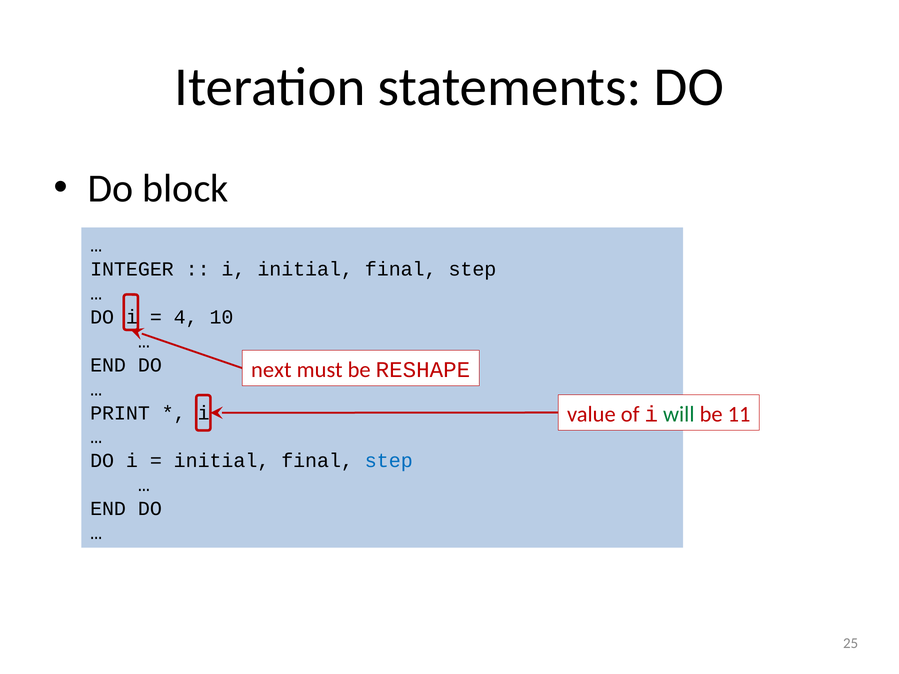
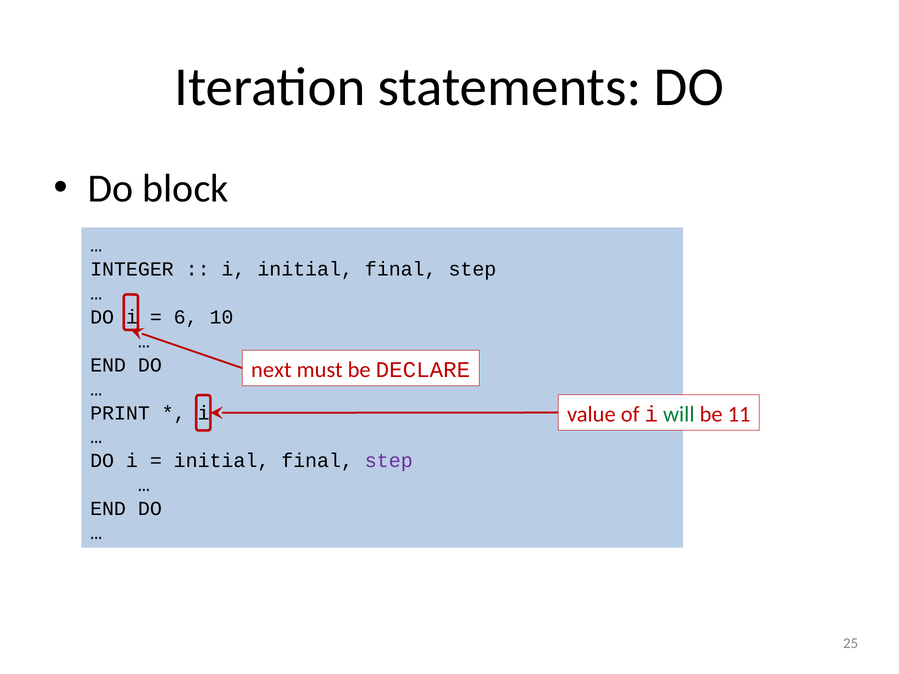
4: 4 -> 6 (186, 317)
RESHAPE: RESHAPE -> DECLARE (423, 370)
step colour: blue -> purple (389, 461)
